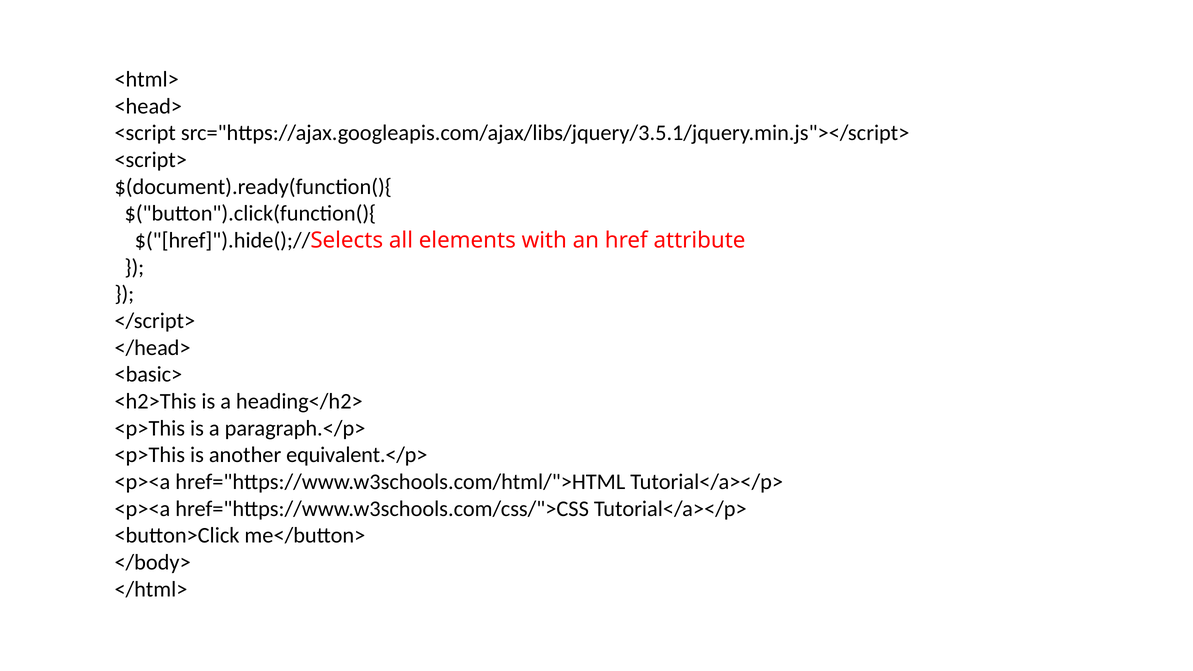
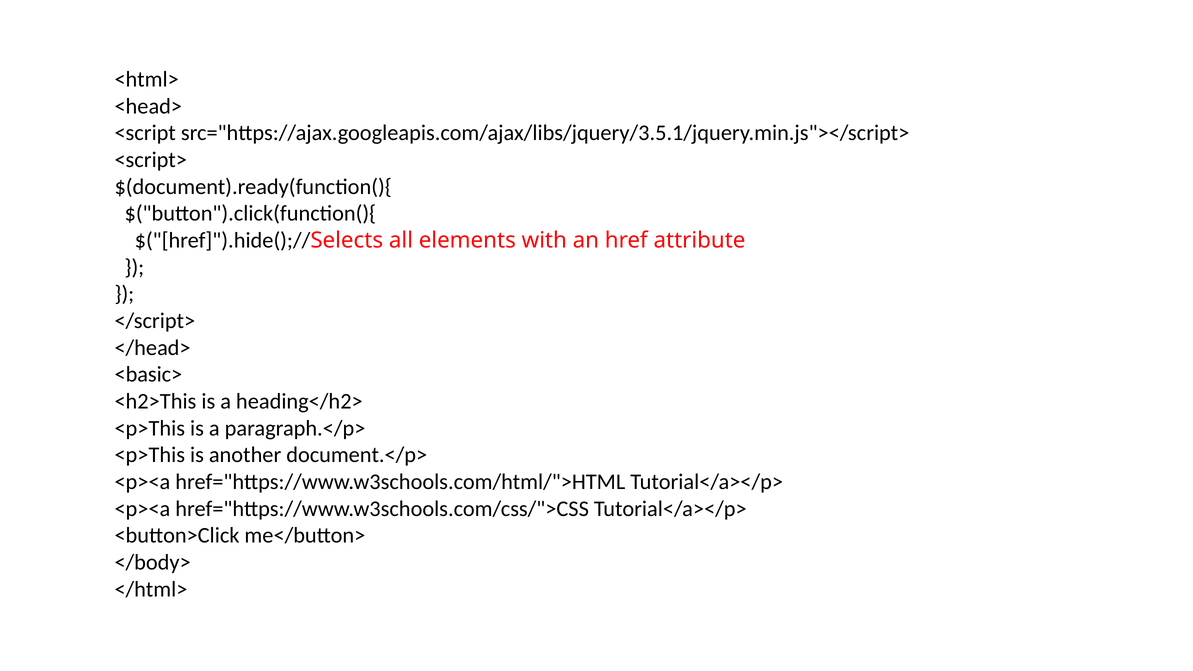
equivalent.</p>: equivalent.</p> -> document.</p> (357, 455)
